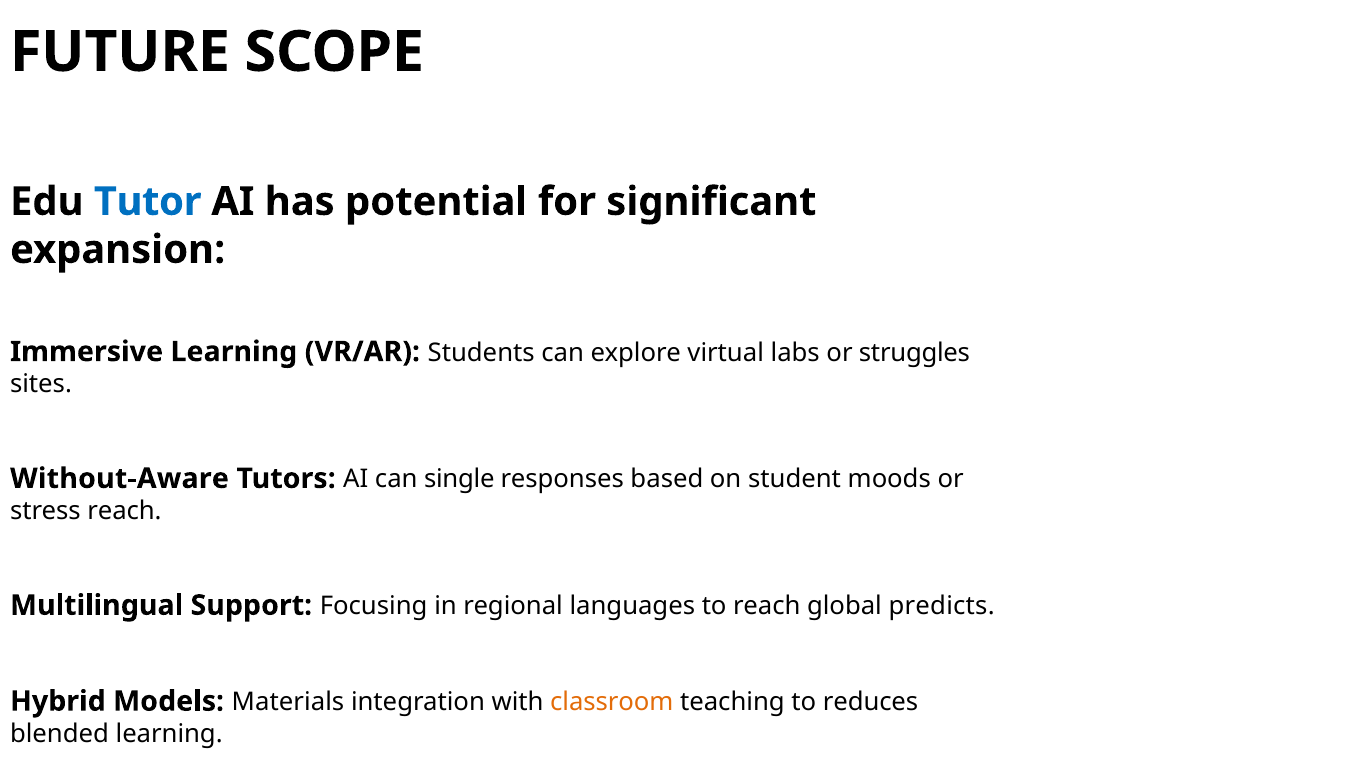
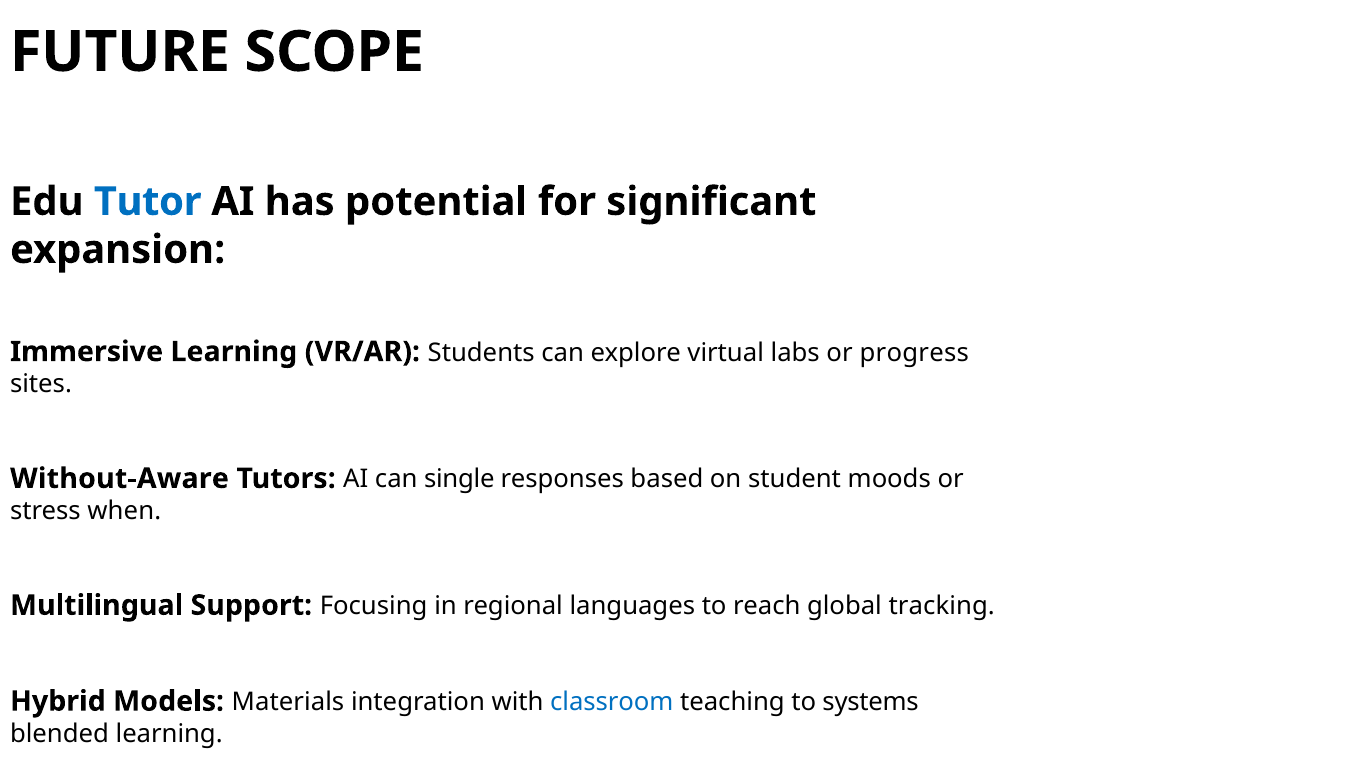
struggles: struggles -> progress (914, 353)
stress reach: reach -> when (124, 511)
predicts: predicts -> tracking (942, 606)
classroom colour: orange -> blue (612, 702)
reduces: reduces -> systems (871, 702)
